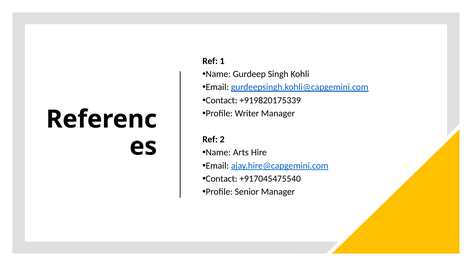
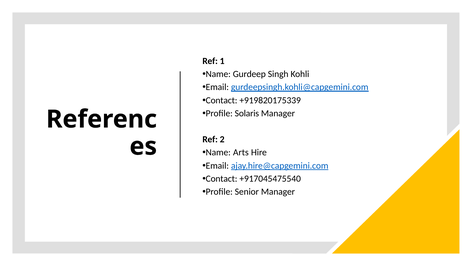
Writer: Writer -> Solaris (247, 113)
